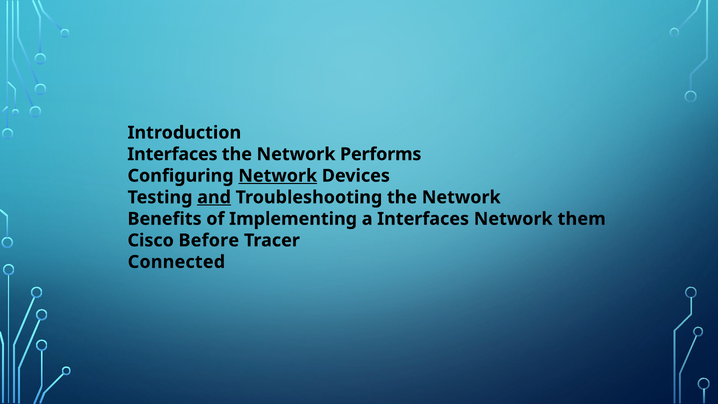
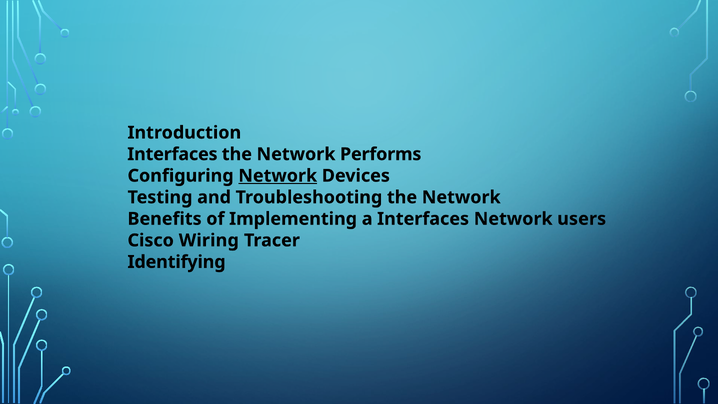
and underline: present -> none (214, 197)
them: them -> users (582, 219)
Before: Before -> Wiring (209, 240)
Connected: Connected -> Identifying (177, 262)
